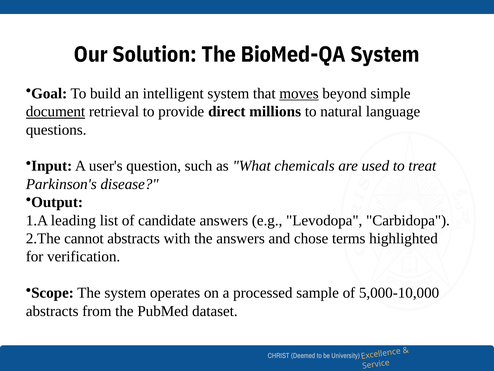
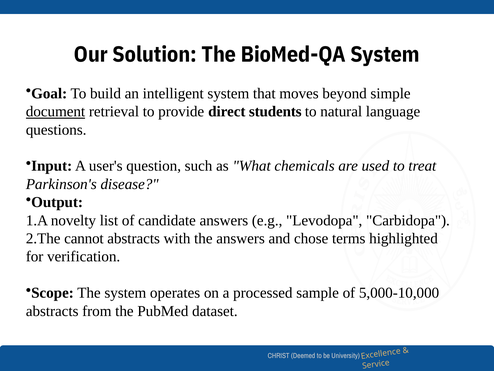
moves underline: present -> none (299, 93)
millions: millions -> students (275, 111)
leading: leading -> novelty (73, 220)
